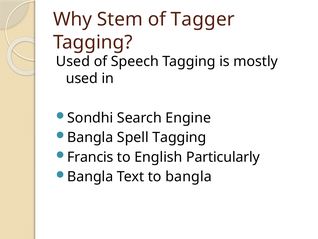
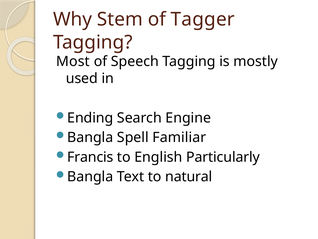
Used: Used -> Most (73, 61)
Sondhi: Sondhi -> Ending (90, 118)
Spell Tagging: Tagging -> Familiar (179, 137)
to bangla: bangla -> natural (189, 176)
